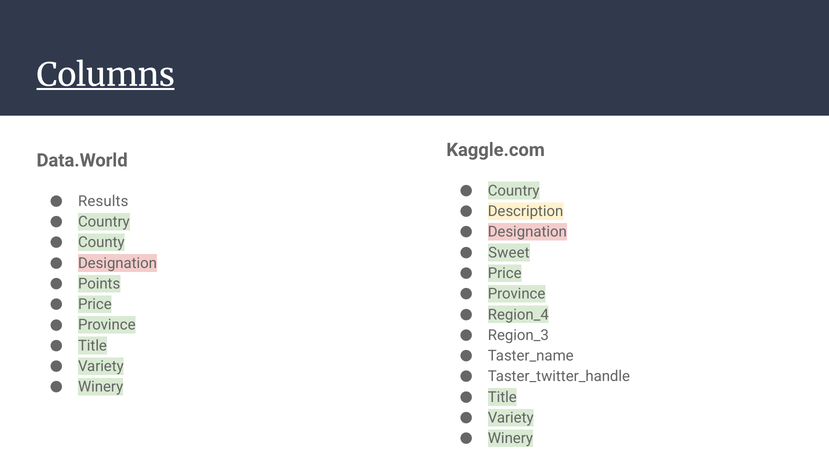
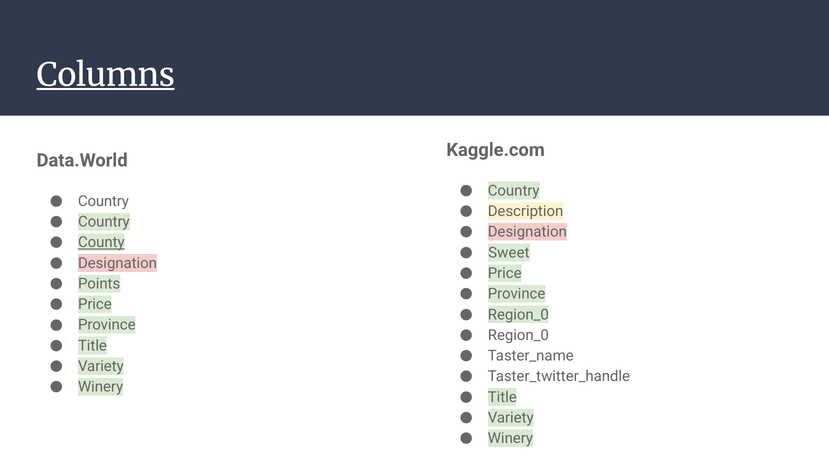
Results: Results -> Country (103, 201)
County underline: none -> present (101, 243)
Region_4: Region_4 -> Region_0 (518, 315)
Region_3: Region_3 -> Region_0 (518, 335)
